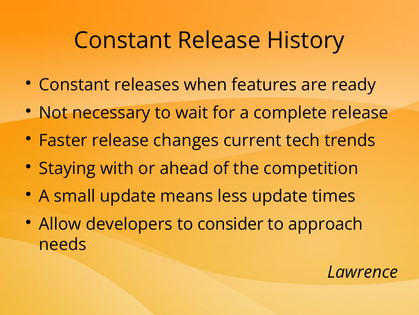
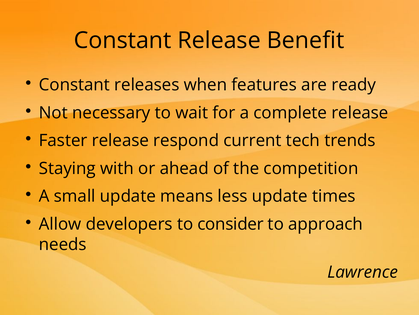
History: History -> Benefit (306, 40)
changes: changes -> respond (186, 140)
